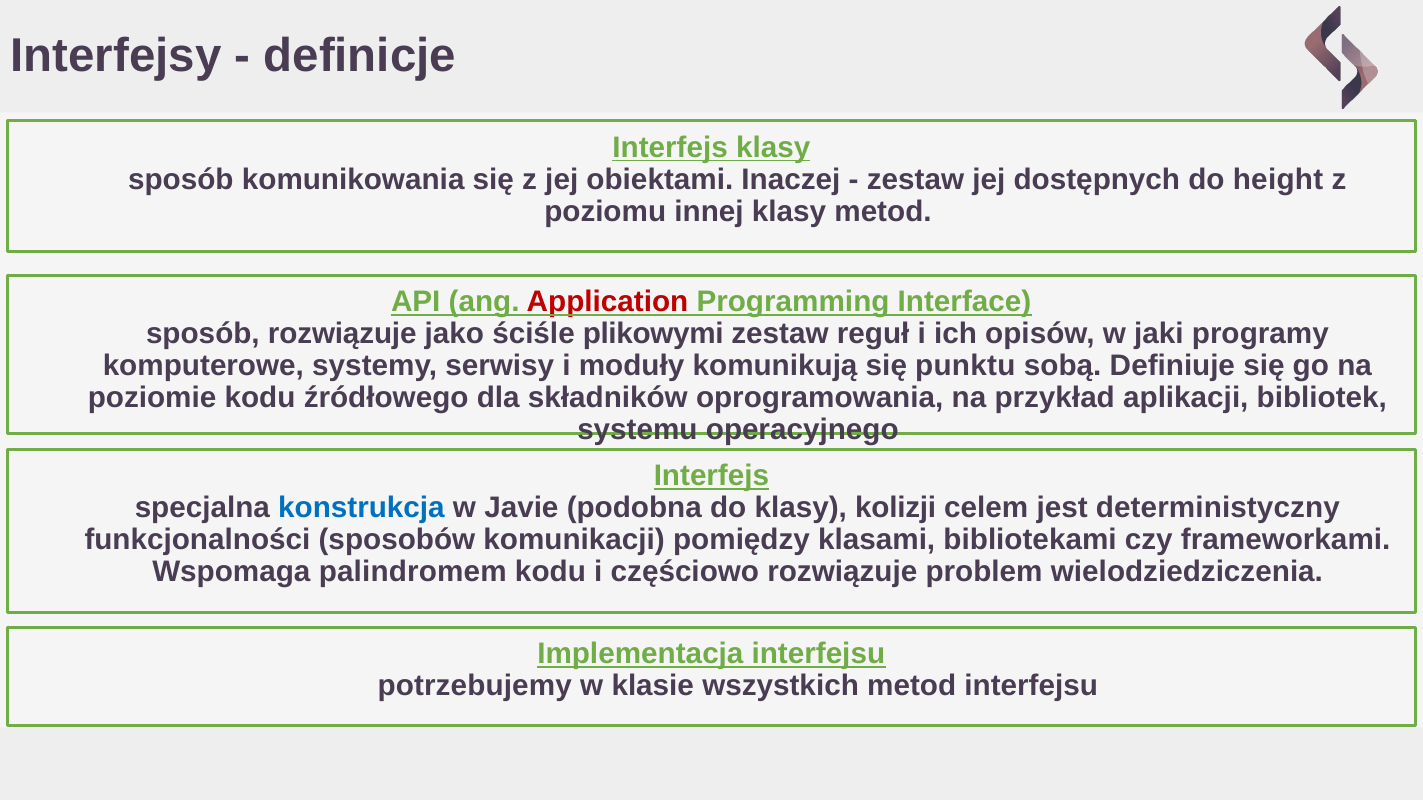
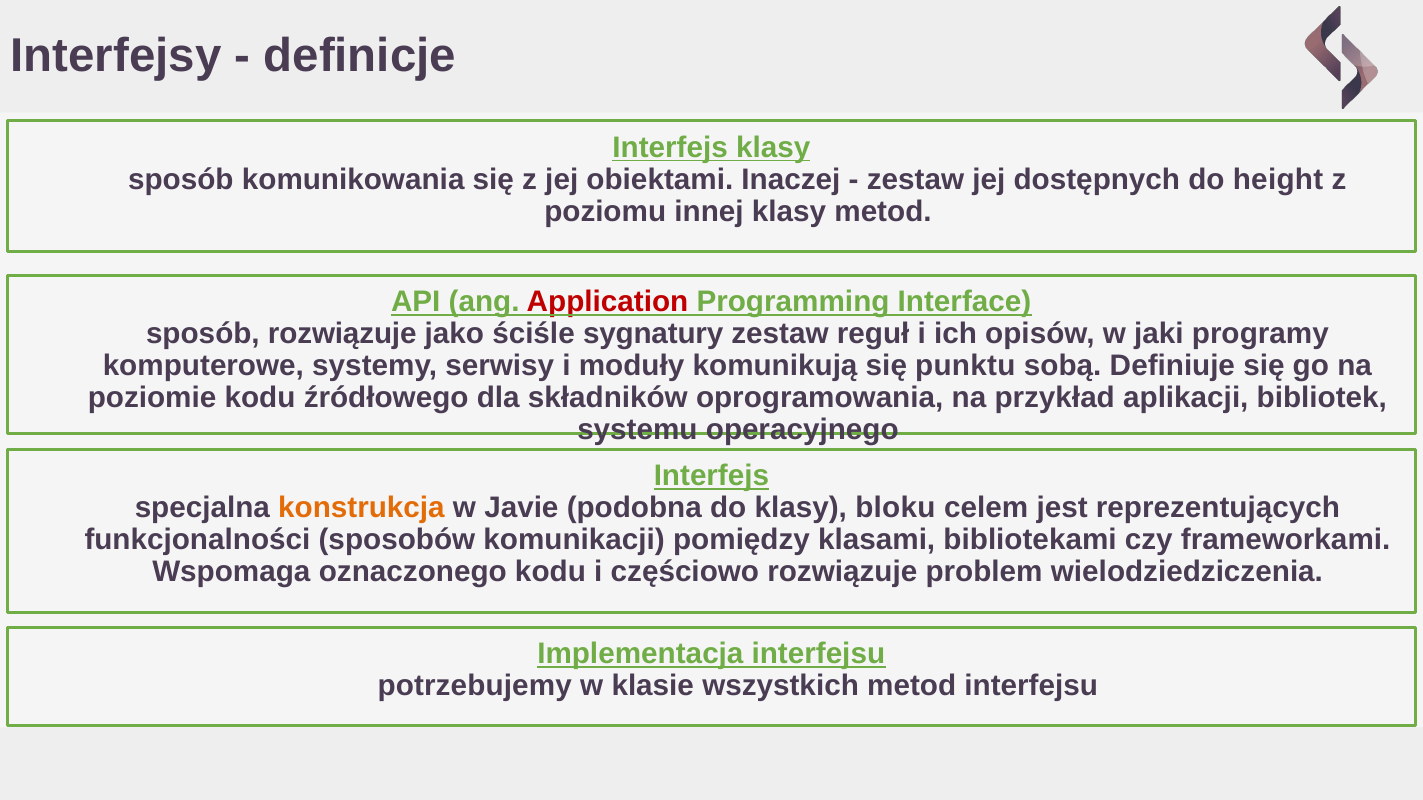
plikowymi: plikowymi -> sygnatury (653, 334)
konstrukcja colour: blue -> orange (361, 508)
kolizji: kolizji -> bloku (895, 508)
deterministyczny: deterministyczny -> reprezentujących (1218, 508)
palindromem: palindromem -> oznaczonego (413, 572)
